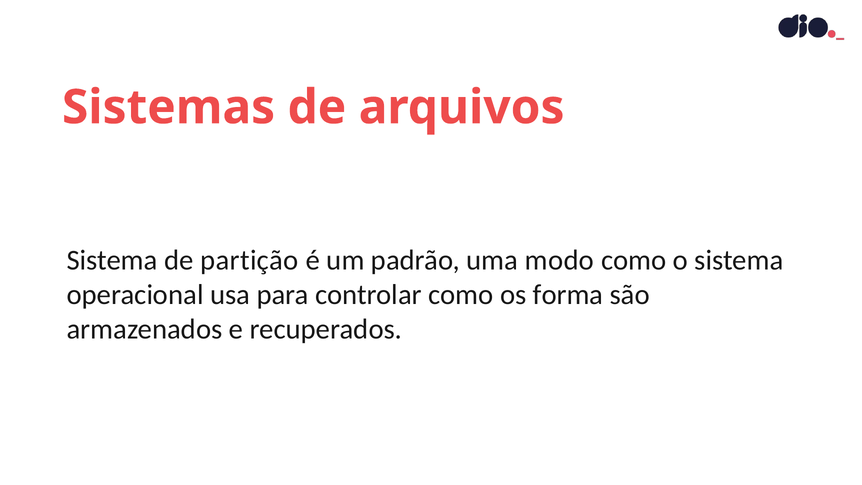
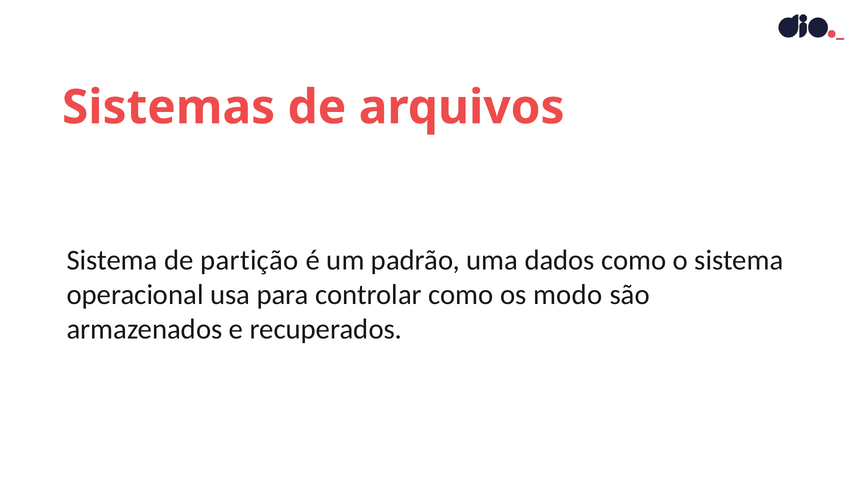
modo: modo -> dados (560, 260)
forma: forma -> modo (568, 295)
